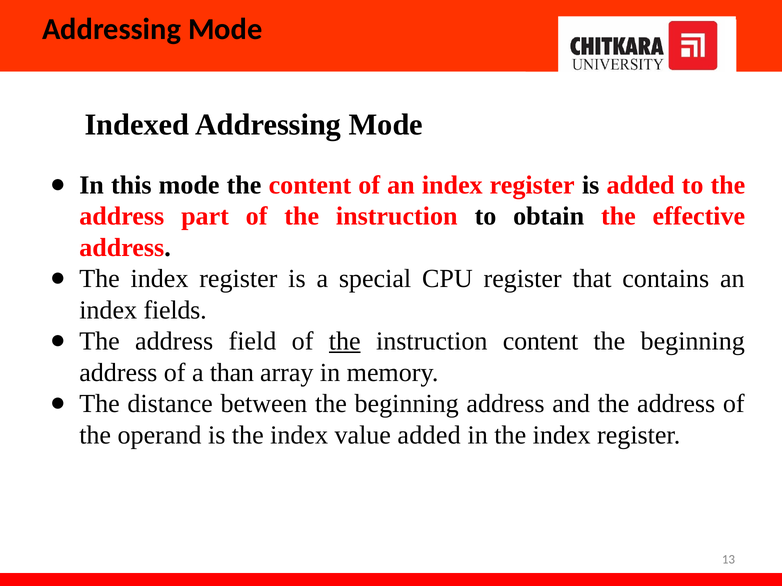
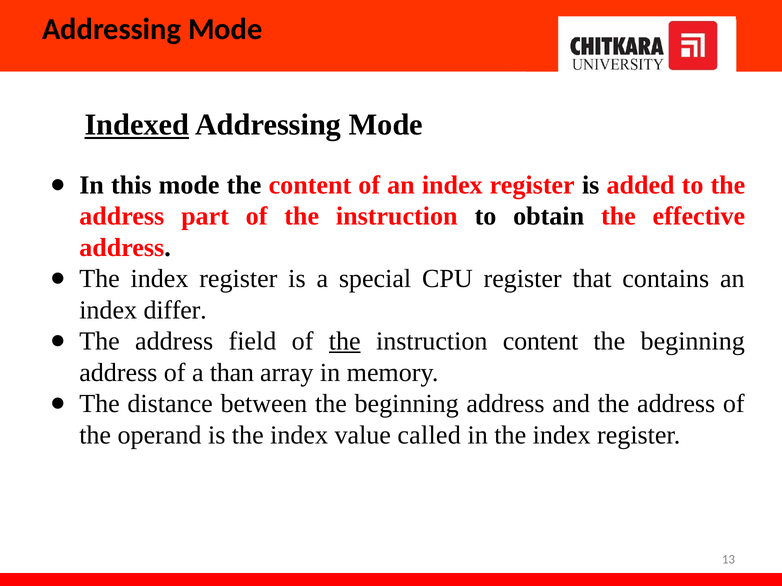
Indexed underline: none -> present (137, 125)
fields: fields -> differ (175, 310)
value added: added -> called (429, 435)
